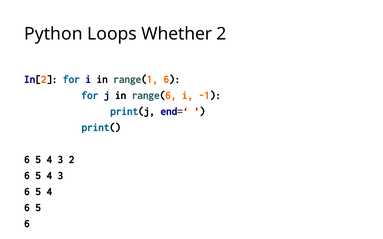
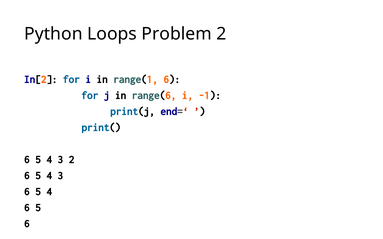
Whether: Whether -> Problem (177, 34)
